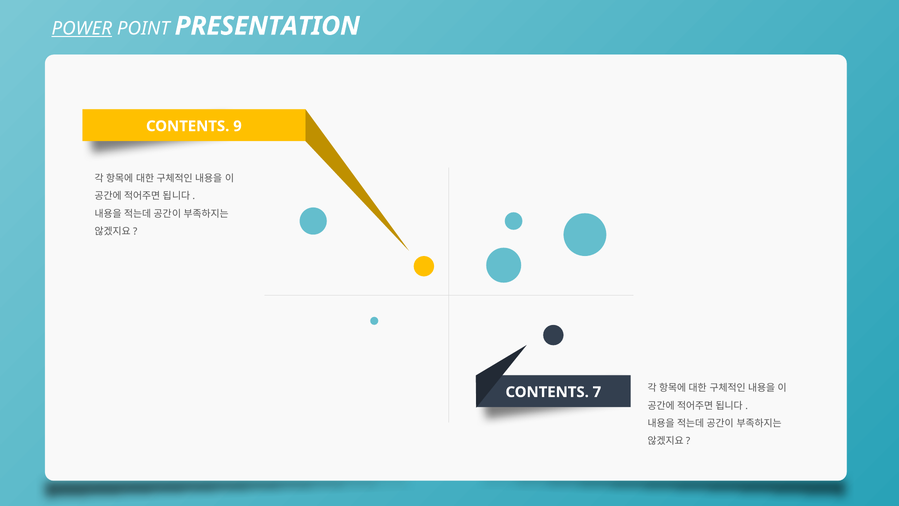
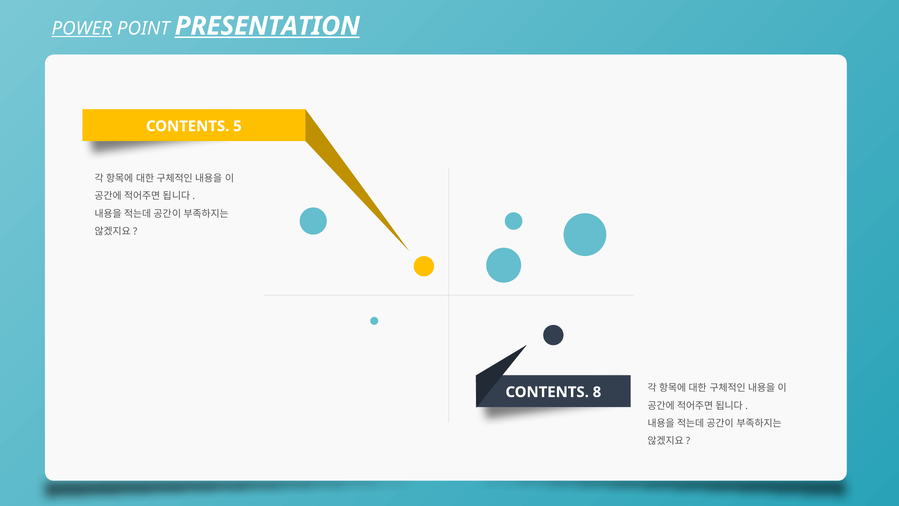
PRESENTATION underline: none -> present (267, 26)
9: 9 -> 5 (237, 126)
7: 7 -> 8 (597, 392)
